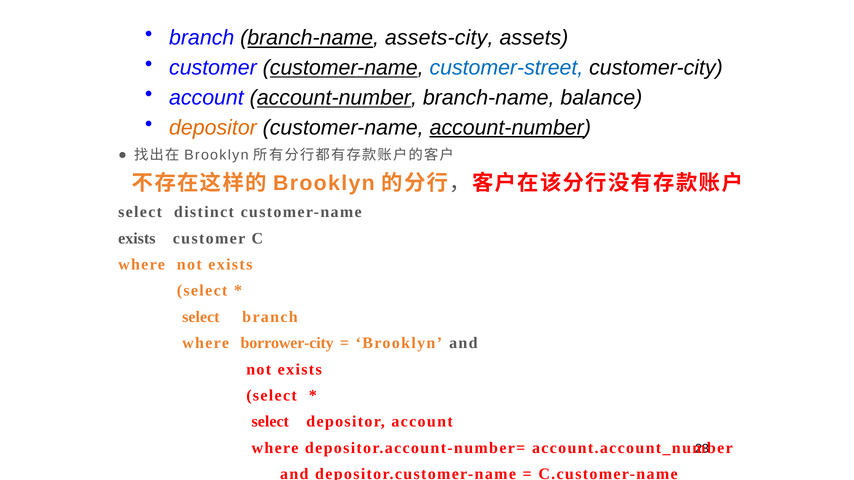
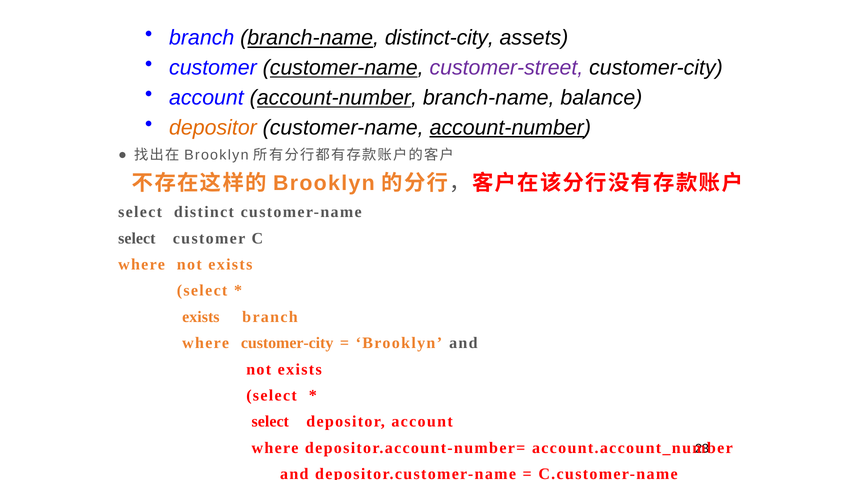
assets-city: assets-city -> distinct-city (439, 38)
customer-street colour: blue -> purple (506, 68)
exists: exists -> select (137, 239)
select: select -> exists (201, 317)
where borrower-city: borrower-city -> customer-city (287, 343)
